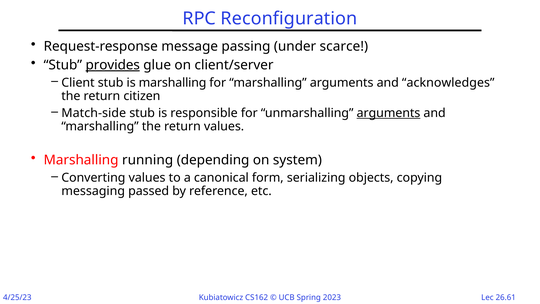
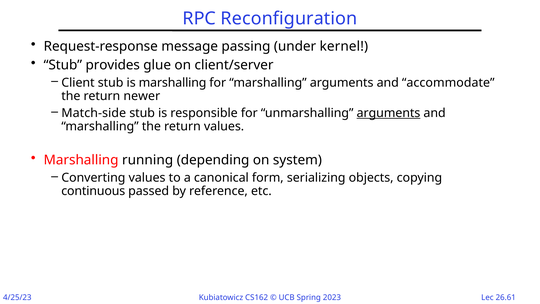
scarce: scarce -> kernel (344, 46)
provides underline: present -> none (113, 65)
acknowledges: acknowledges -> accommodate (448, 83)
citizen: citizen -> newer (142, 96)
messaging: messaging -> continuous (93, 191)
